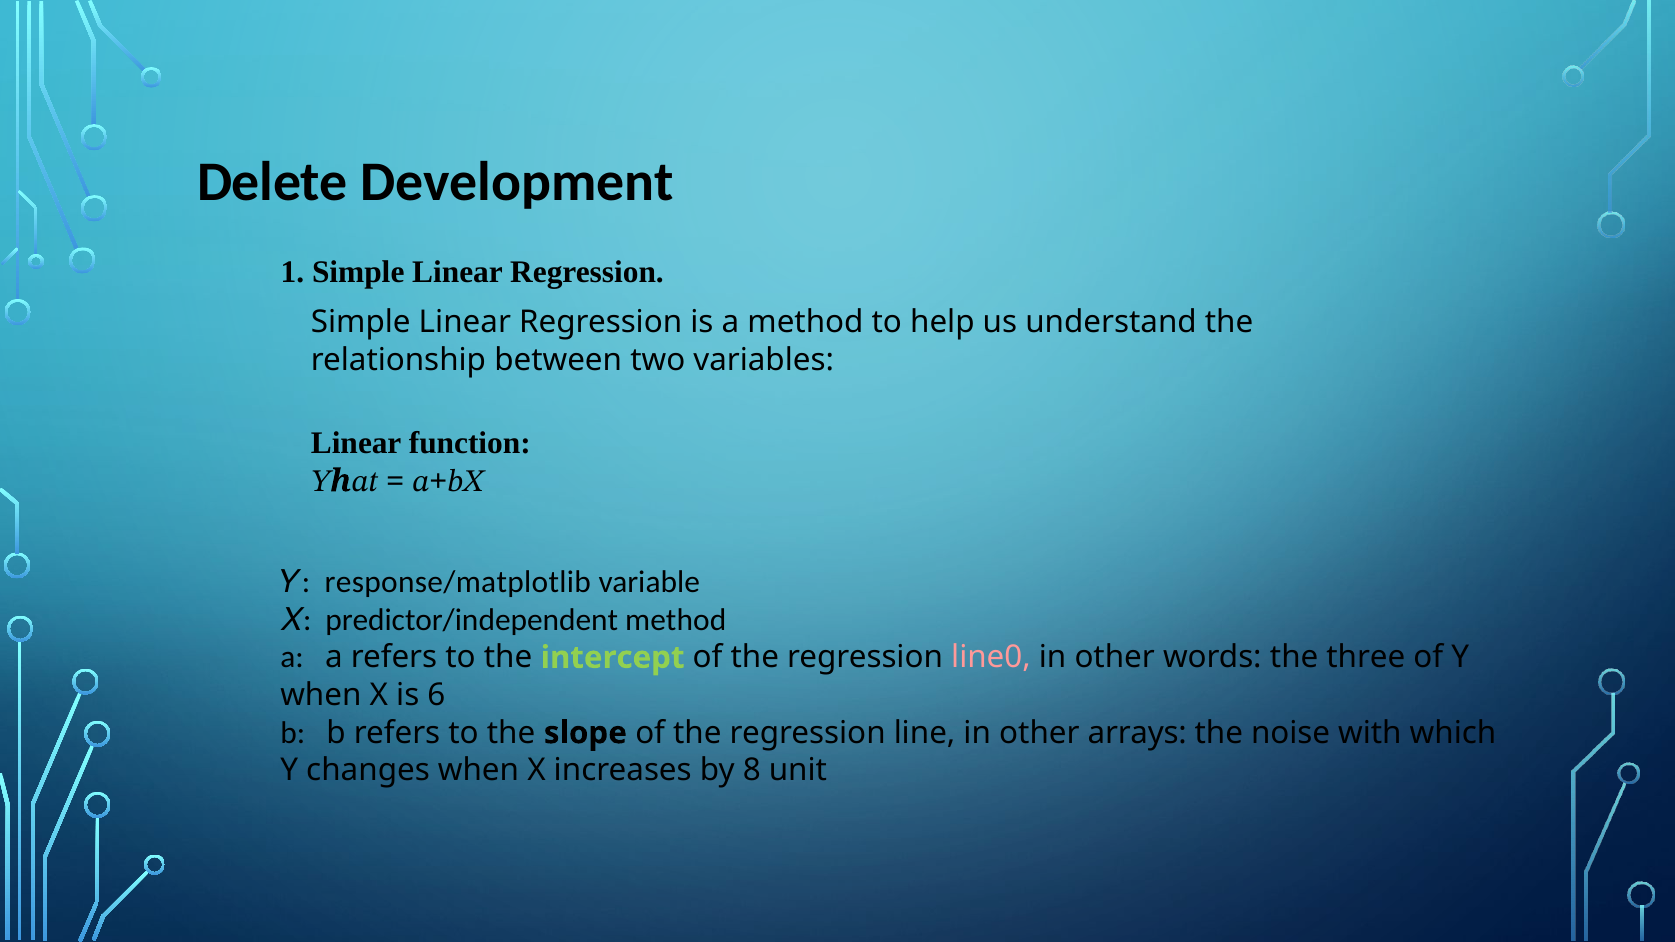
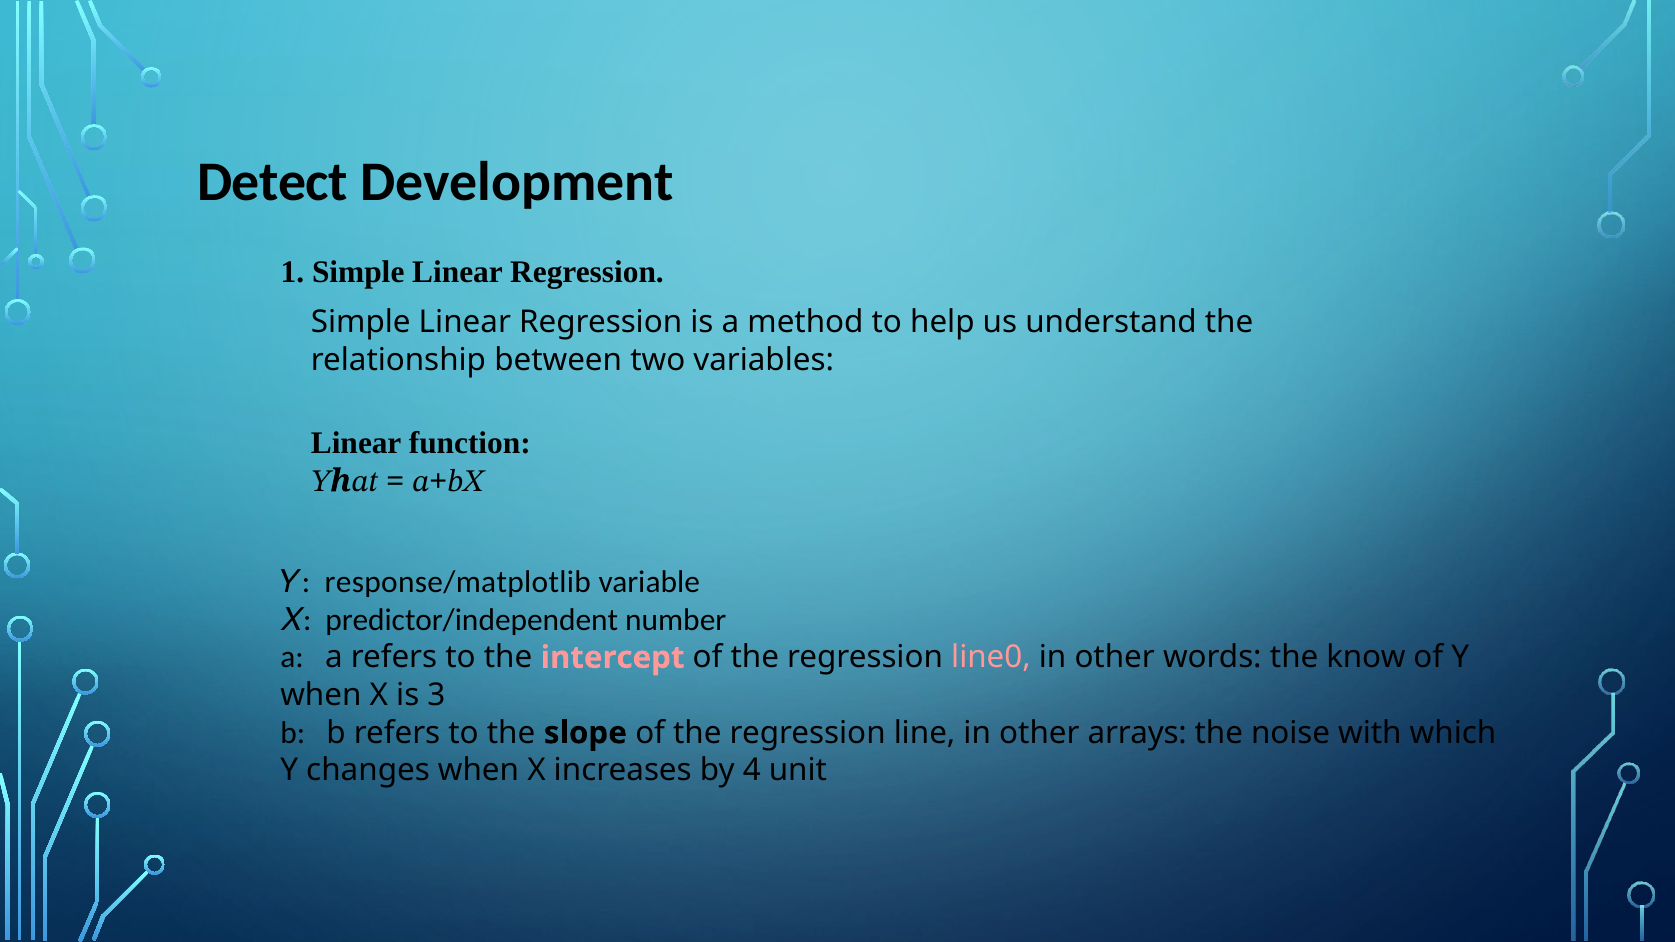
Delete: Delete -> Detect (273, 182)
predictor/independent method: method -> number (676, 620)
intercept colour: light green -> pink (613, 658)
three: three -> know (1366, 658)
6: 6 -> 3 (436, 695)
8: 8 -> 4 (752, 771)
